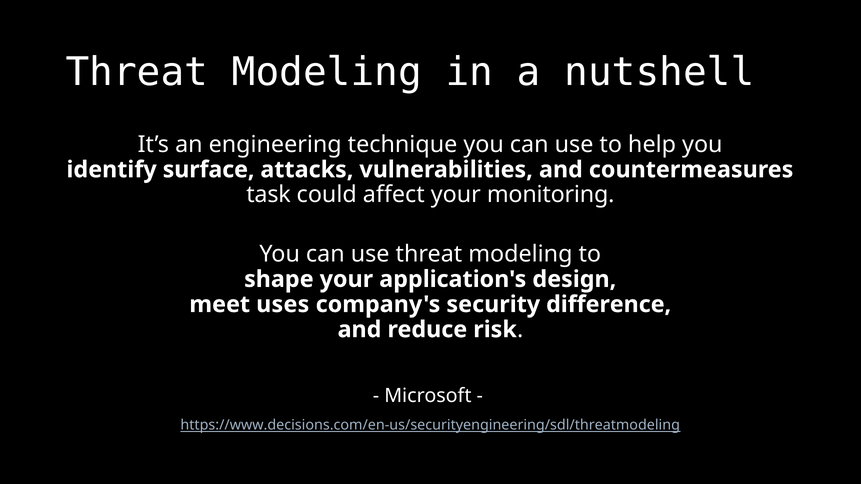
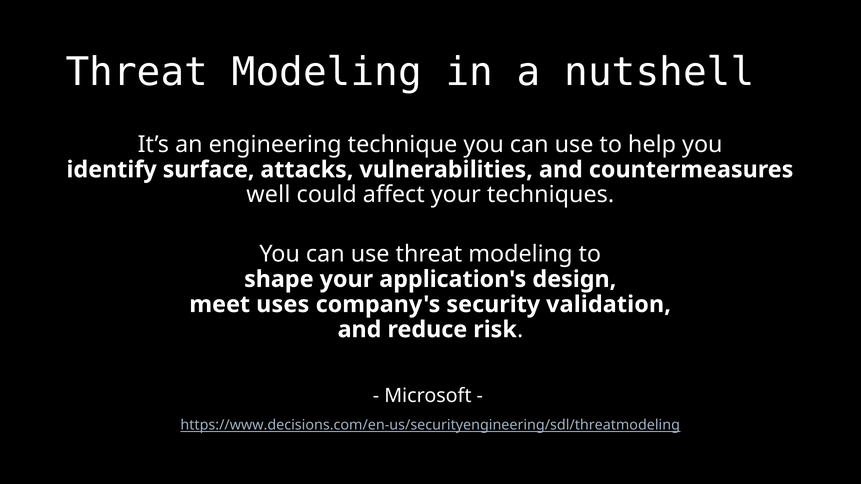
task: task -> well (268, 195)
monitoring: monitoring -> techniques (551, 195)
difference: difference -> validation (609, 305)
